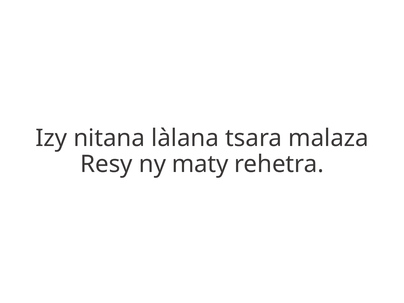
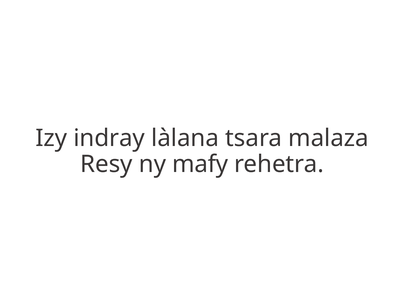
nitana: nitana -> indray (109, 138)
maty: maty -> mafy (200, 164)
